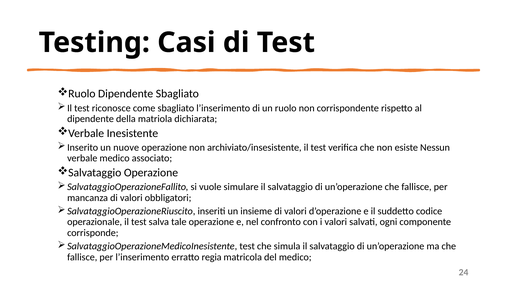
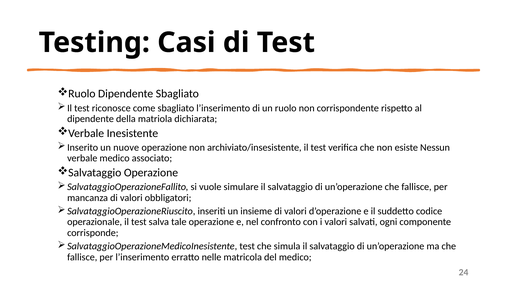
regia: regia -> nelle (212, 257)
